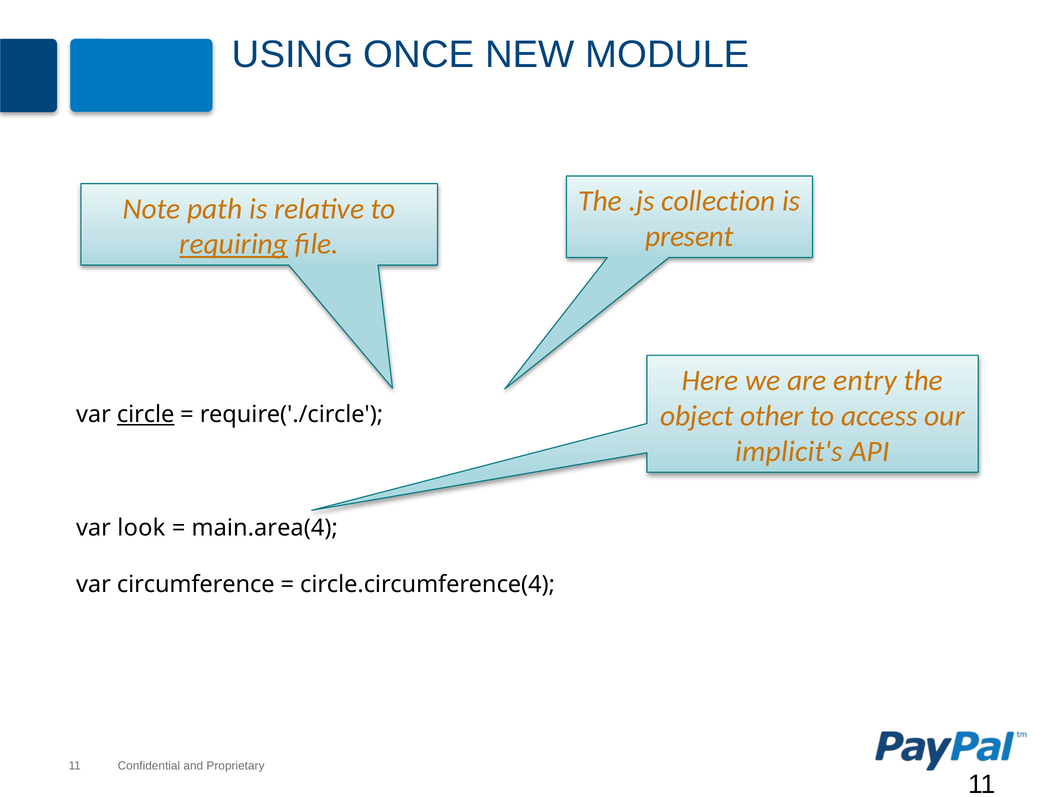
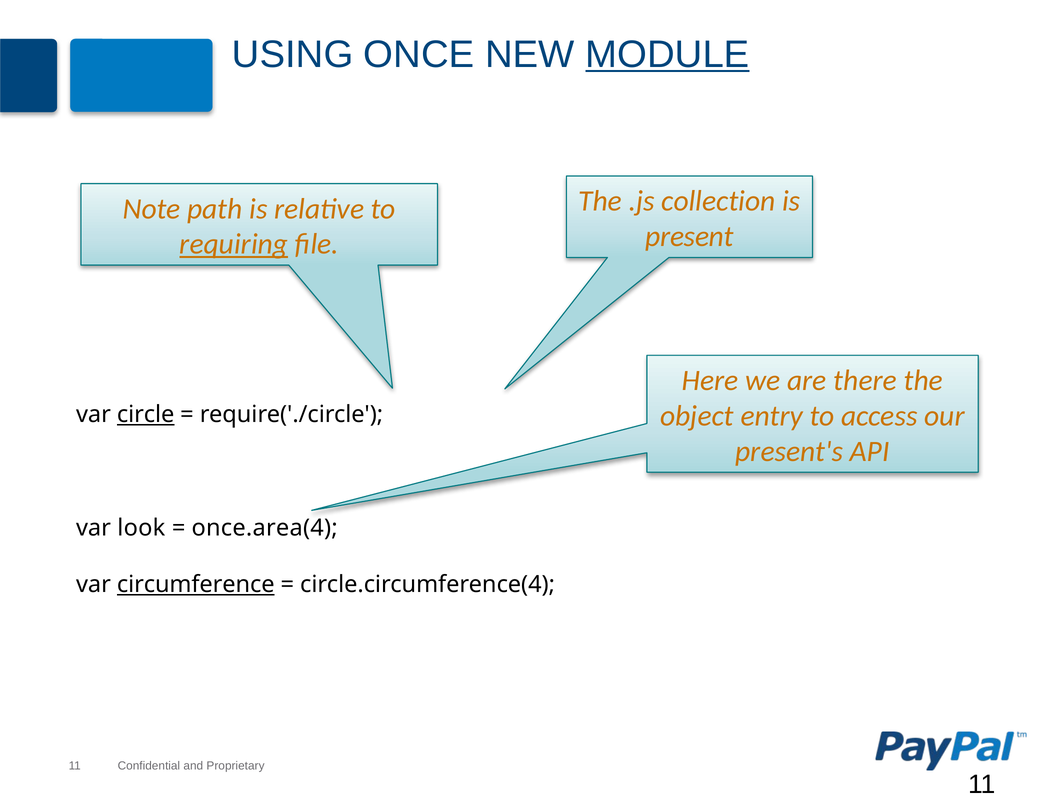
MODULE underline: none -> present (667, 54)
entry: entry -> there (865, 381)
other: other -> entry (772, 416)
implicit's: implicit's -> present's (789, 451)
main.area(4: main.area(4 -> once.area(4 (265, 528)
circumference underline: none -> present (196, 585)
